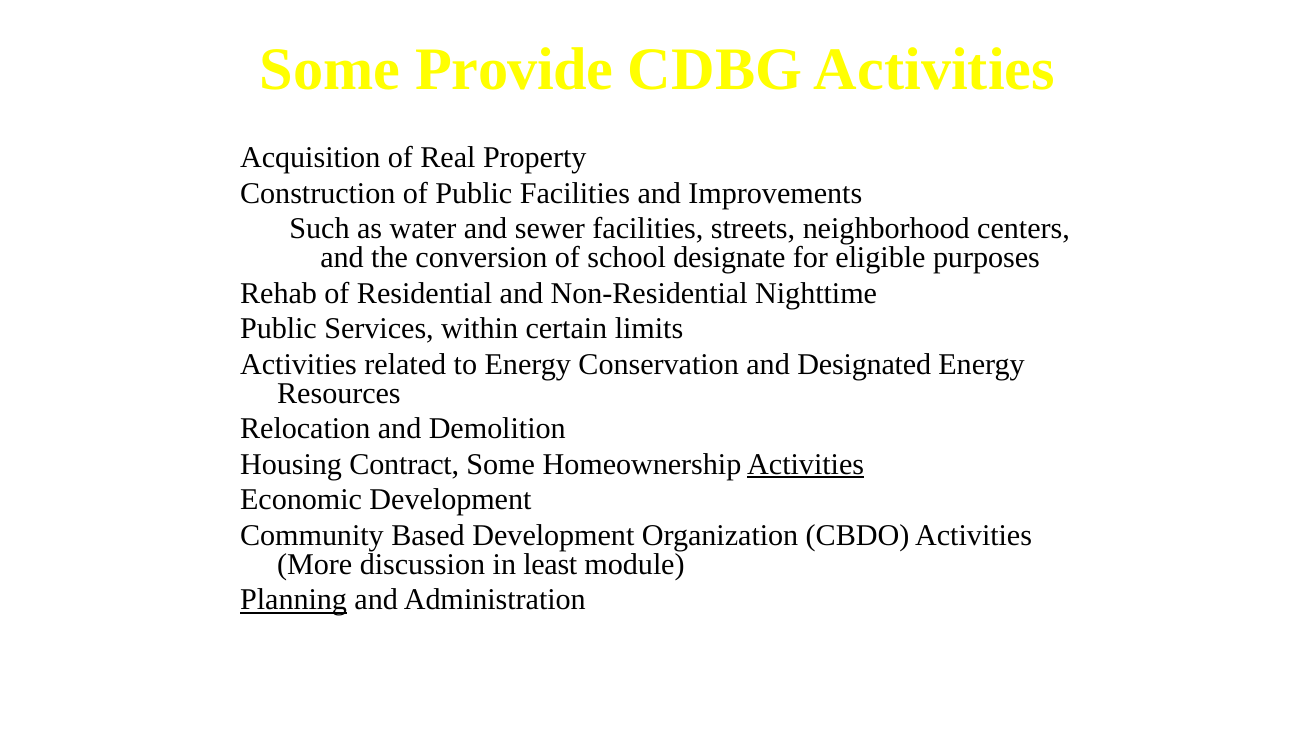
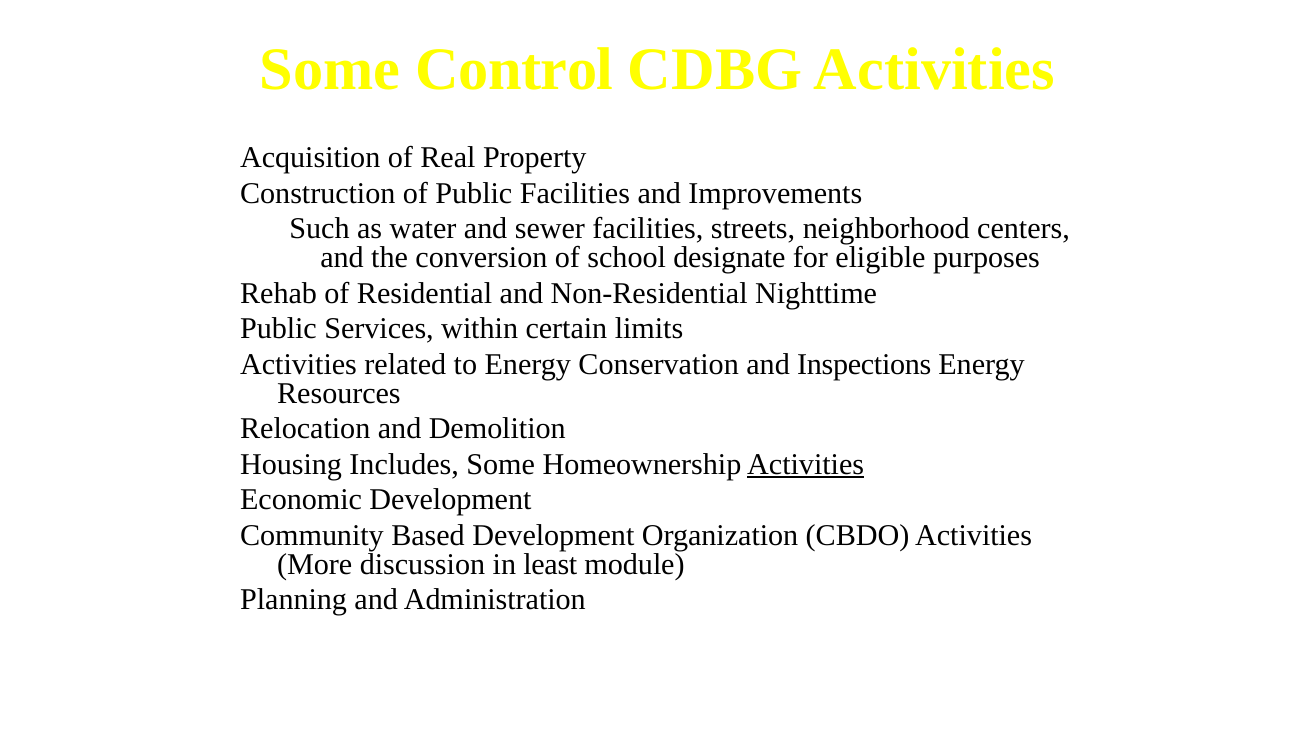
Provide: Provide -> Control (514, 70)
Designated: Designated -> Inspections (864, 364)
Contract: Contract -> Includes (404, 464)
Planning underline: present -> none (294, 600)
